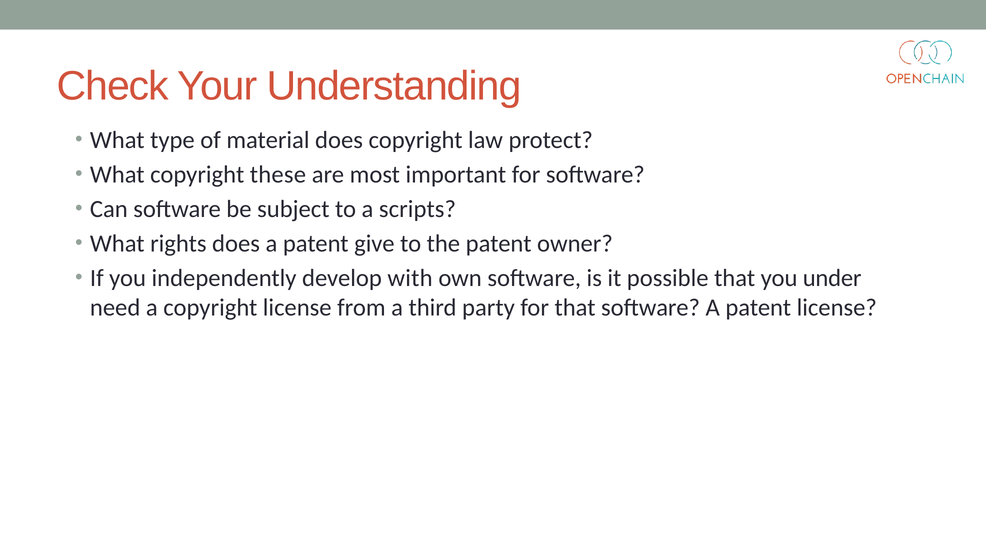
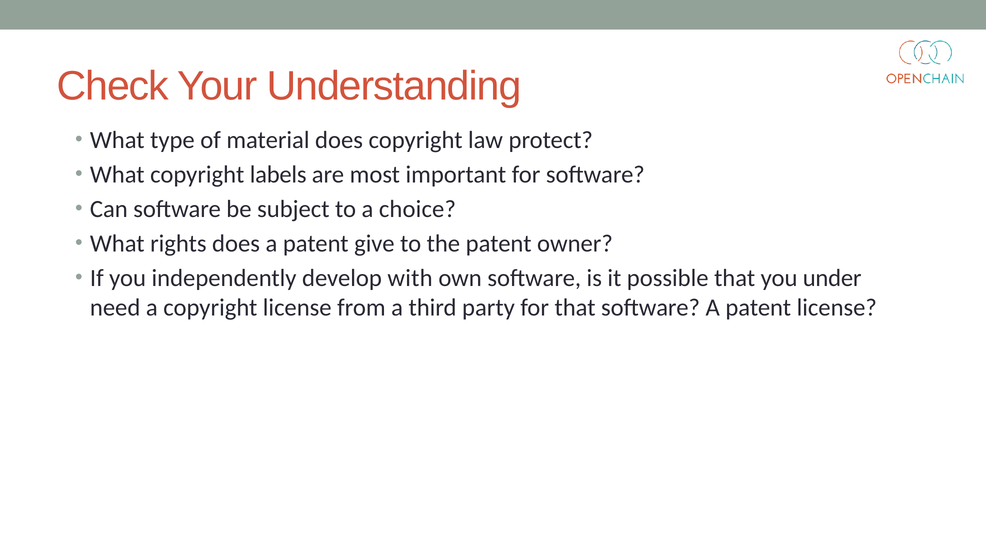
these: these -> labels (278, 175)
scripts: scripts -> choice (417, 209)
